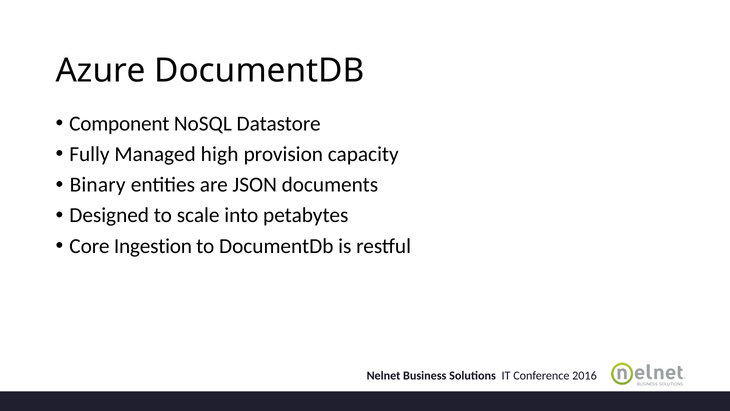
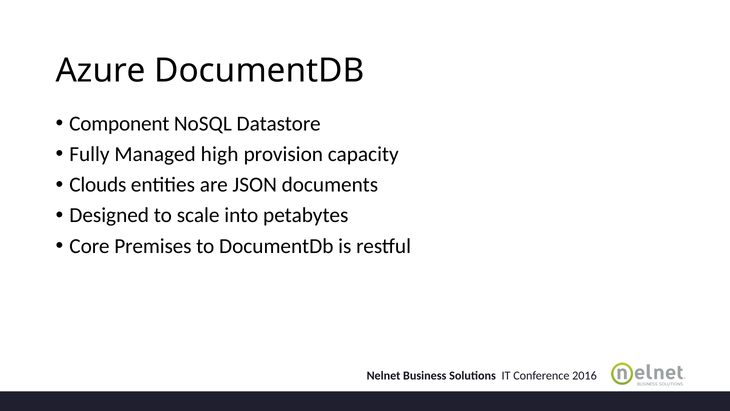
Binary: Binary -> Clouds (98, 185)
Ingestion: Ingestion -> Premises (153, 246)
